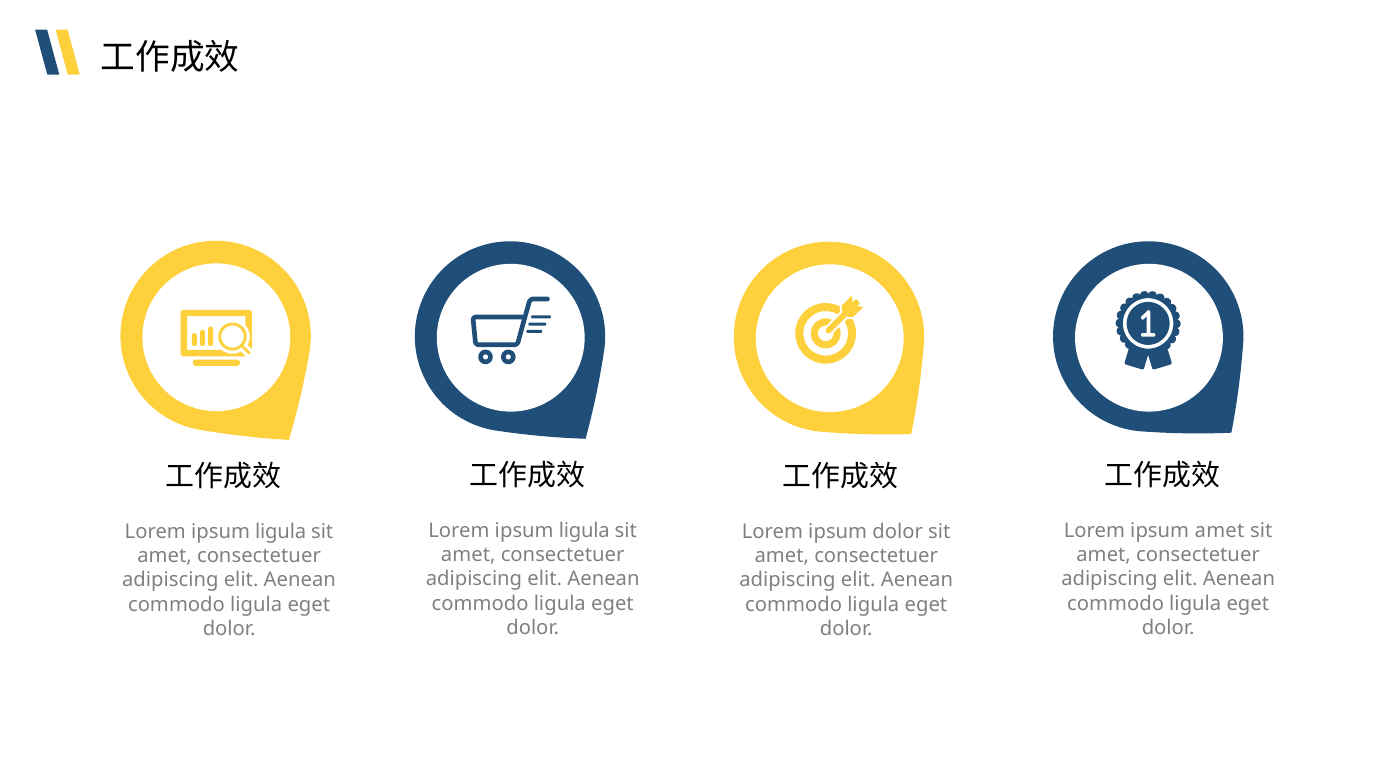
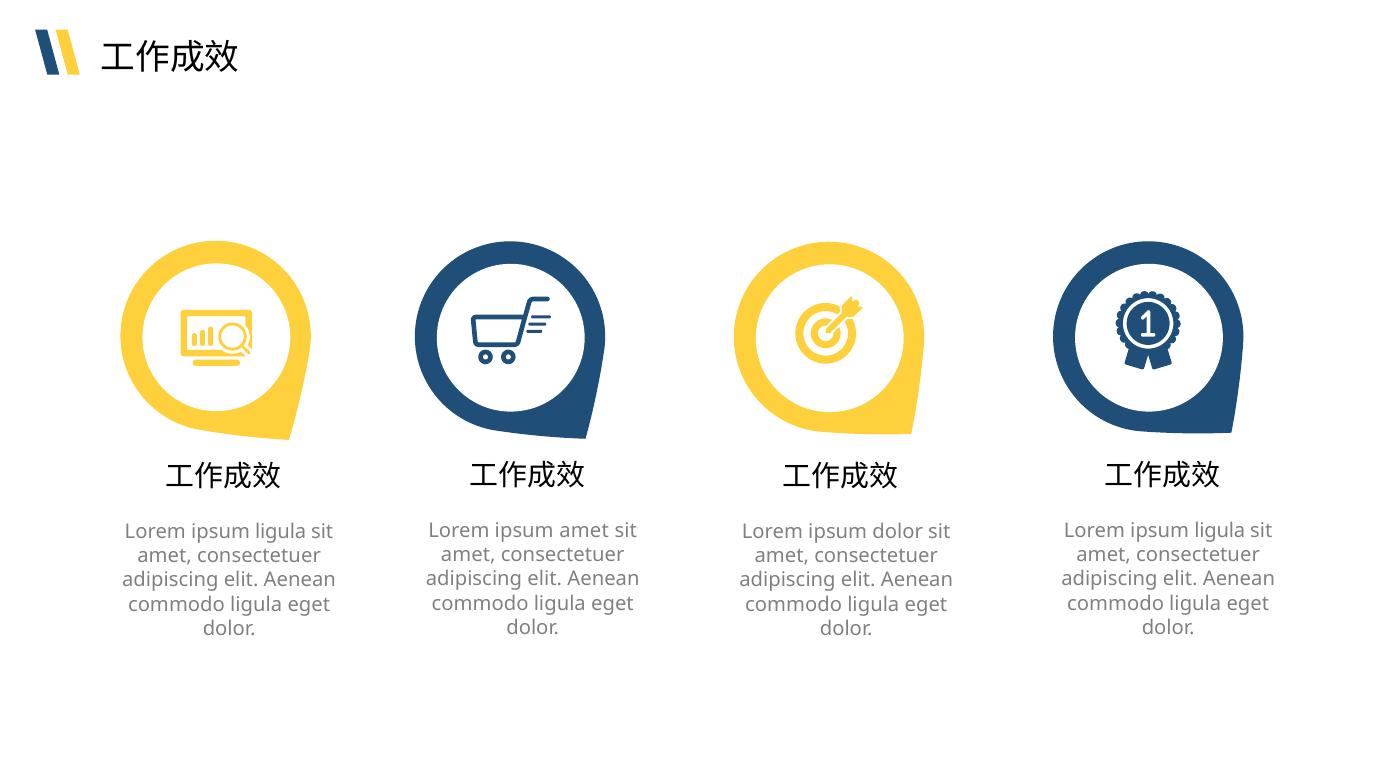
ligula: ligula -> amet (584, 531)
amet: amet -> ligula (1220, 531)
